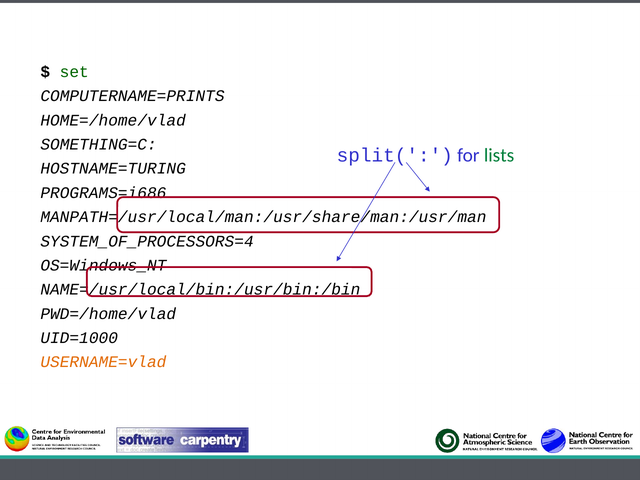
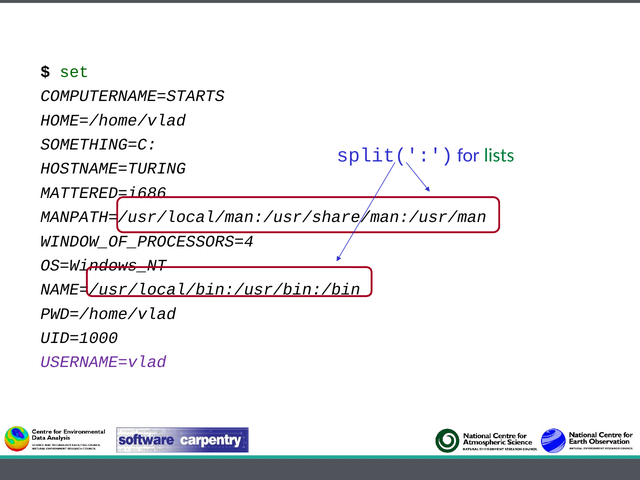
COMPUTERNAME=PRINTS: COMPUTERNAME=PRINTS -> COMPUTERNAME=STARTS (132, 96)
PROGRAMS=i686: PROGRAMS=i686 -> MATTERED=i686 (103, 193)
SYSTEM_OF_PROCESSORS=4: SYSTEM_OF_PROCESSORS=4 -> WINDOW_OF_PROCESSORS=4 (147, 241)
USERNAME=vlad colour: orange -> purple (103, 362)
